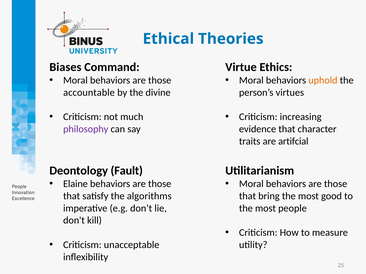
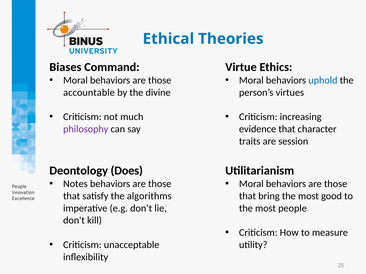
uphold colour: orange -> blue (323, 80)
artifcial: artifcial -> session (293, 141)
Fault: Fault -> Does (127, 171)
Elaine: Elaine -> Notes (75, 184)
